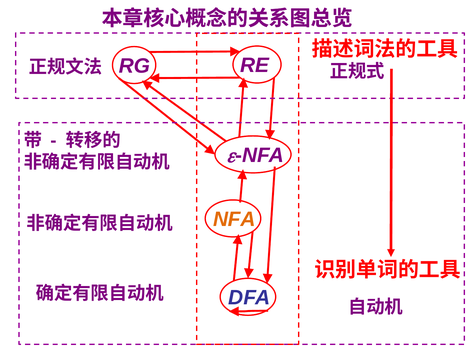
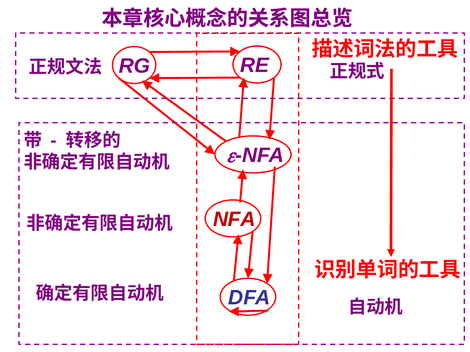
NFA colour: orange -> red (234, 220)
